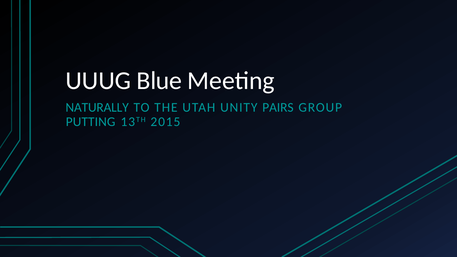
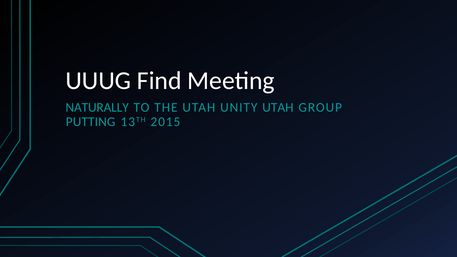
Blue: Blue -> Find (159, 81)
UNITY PAIRS: PAIRS -> UTAH (278, 107)
